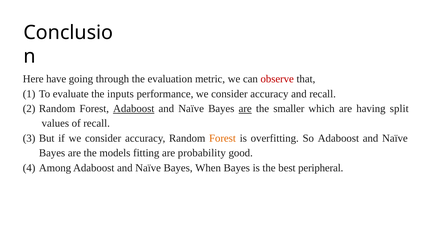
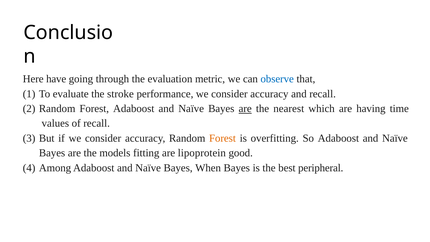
observe colour: red -> blue (277, 79)
inputs: inputs -> stroke (120, 94)
Adaboost underline: present -> none (134, 109)
smaller: smaller -> nearest (289, 109)
split: split -> time (399, 109)
probability: probability -> lipoprotein (202, 153)
